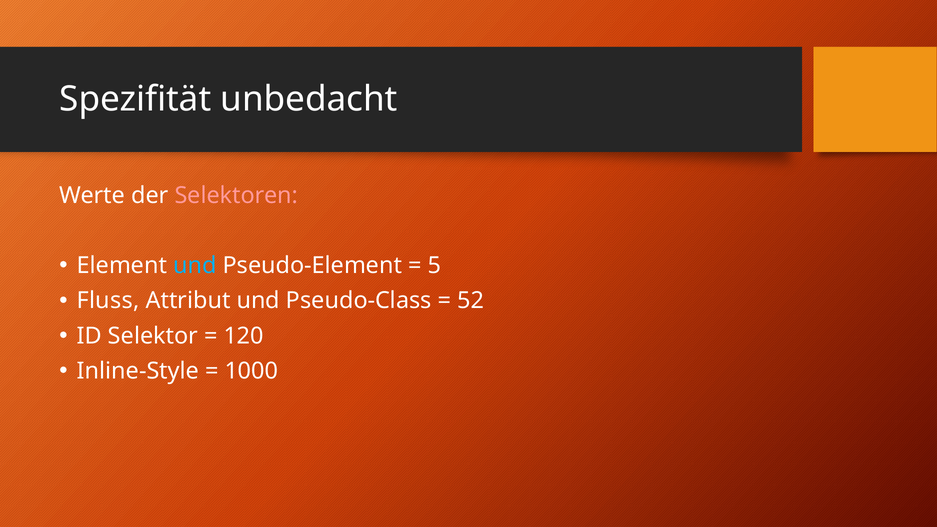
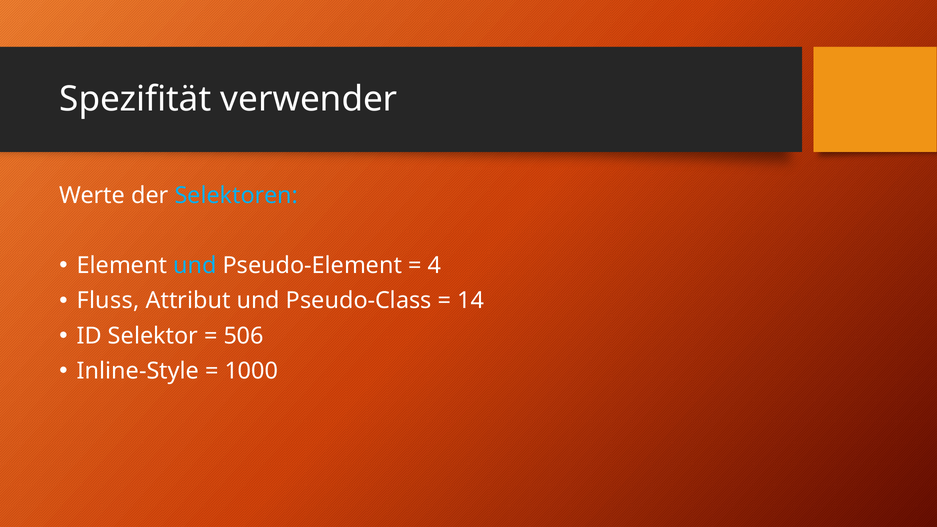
unbedacht: unbedacht -> verwender (309, 99)
Selektoren colour: pink -> light blue (236, 196)
5: 5 -> 4 (434, 266)
52: 52 -> 14 (471, 301)
120: 120 -> 506 (244, 336)
